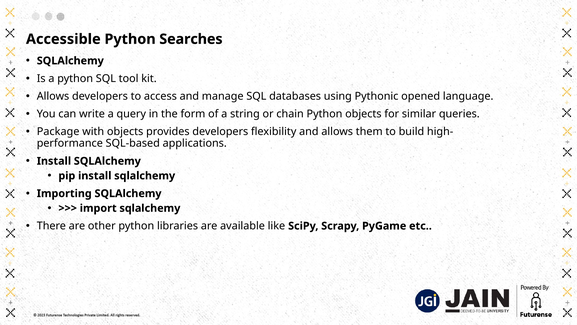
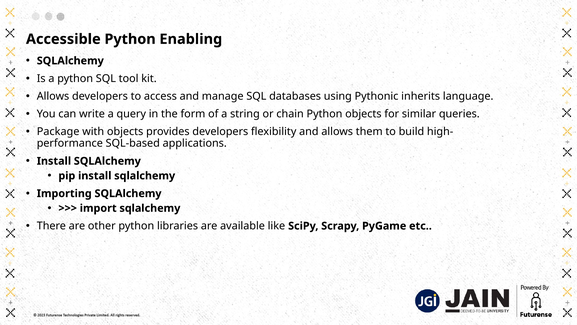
Searches: Searches -> Enabling (191, 39)
opened: opened -> inherits (421, 96)
